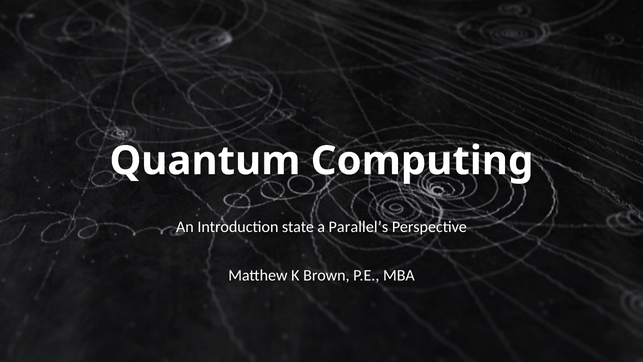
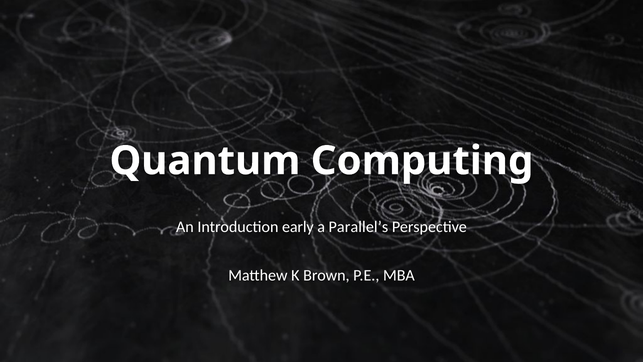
state: state -> early (298, 227)
